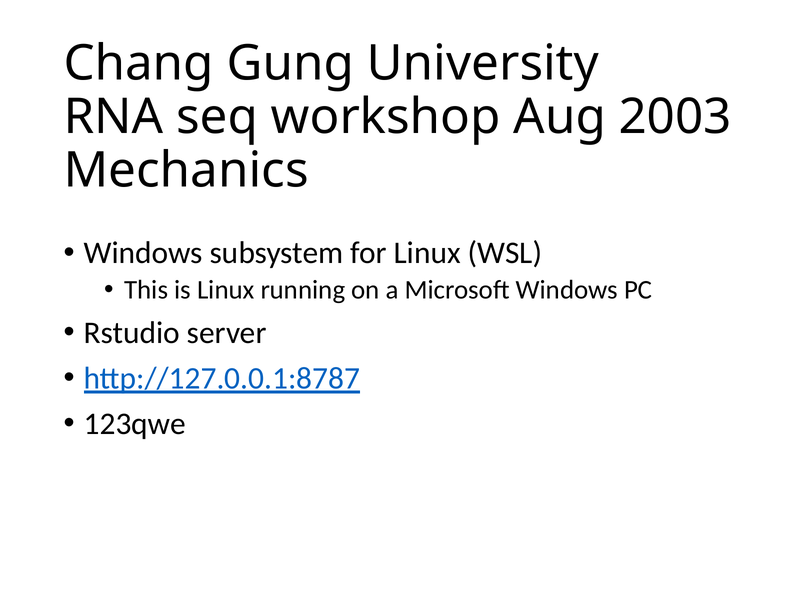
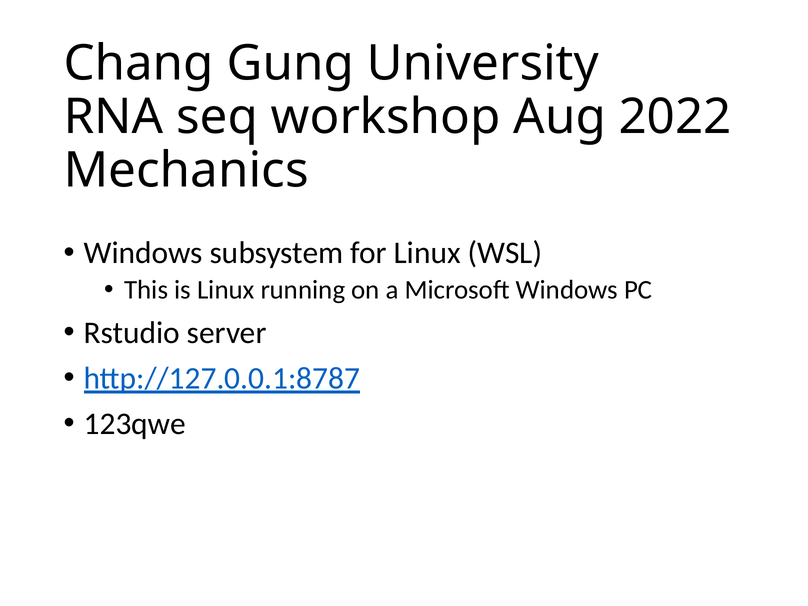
2003: 2003 -> 2022 (675, 117)
